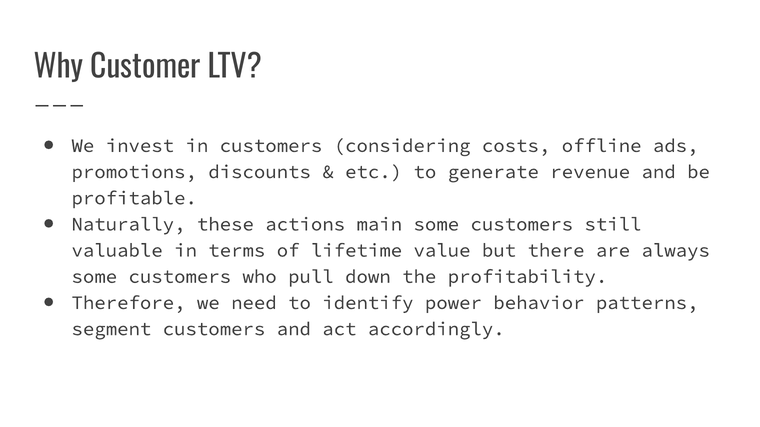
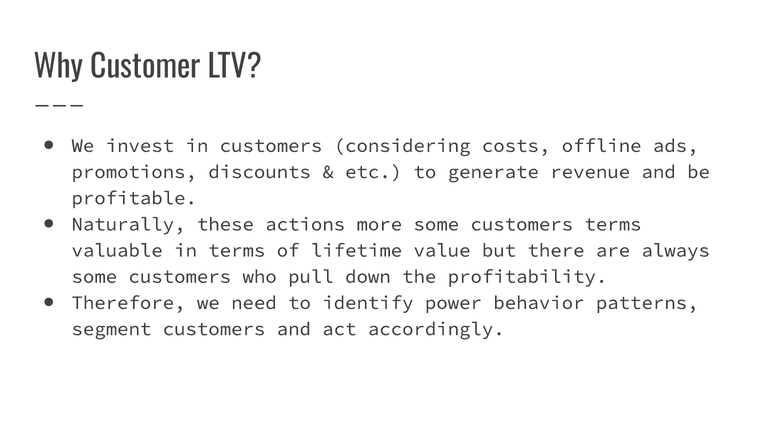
main: main -> more (379, 224)
customers still: still -> terms (613, 224)
